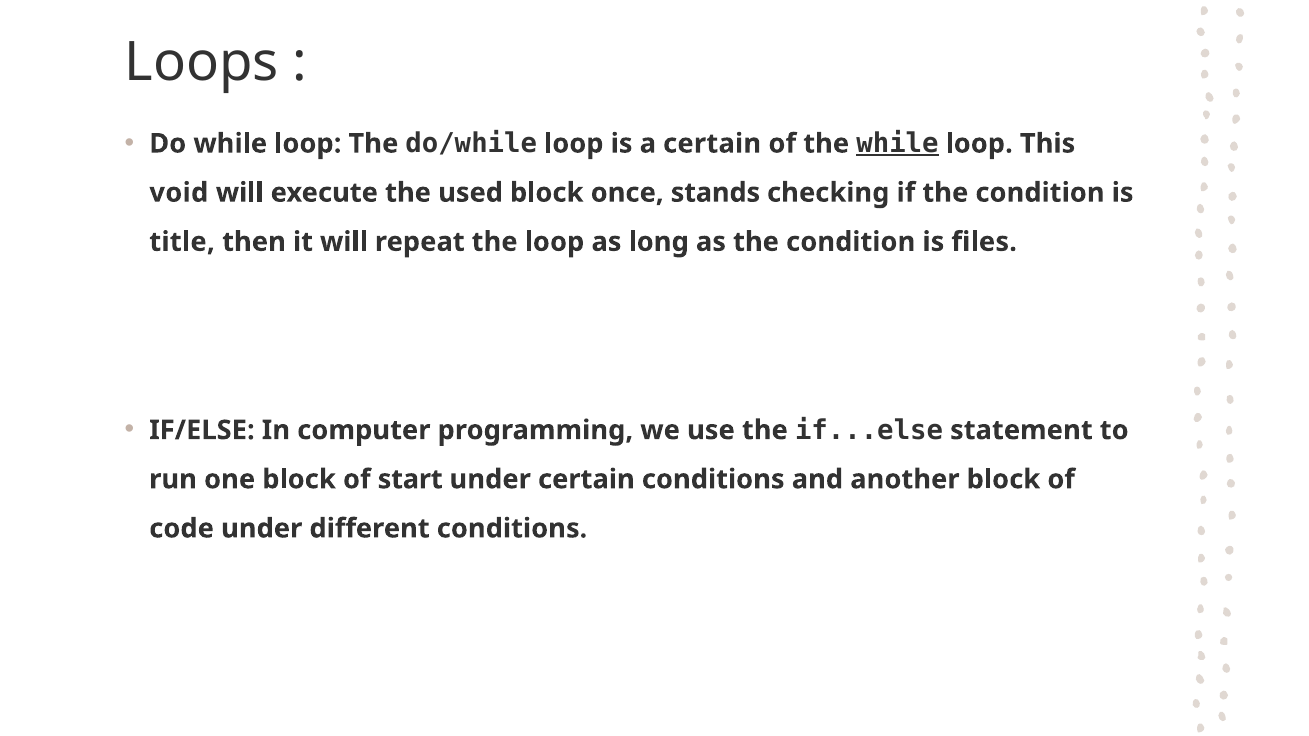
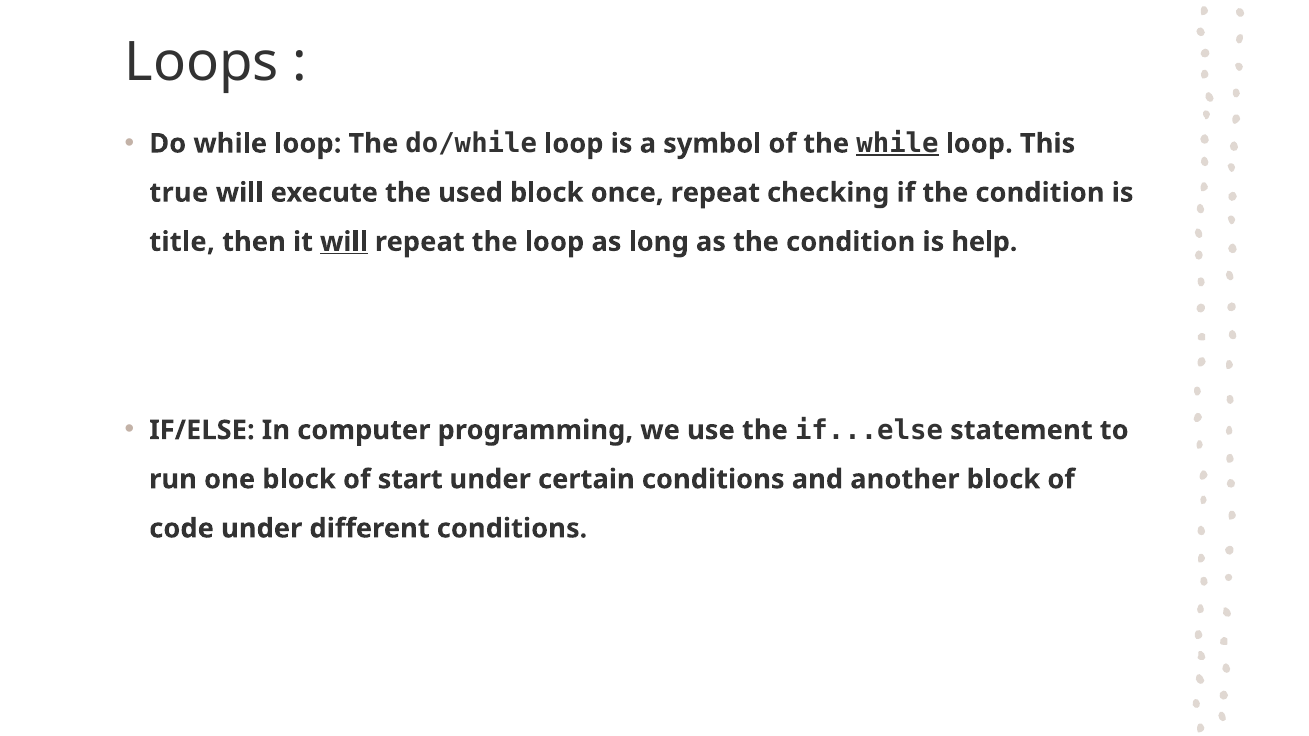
a certain: certain -> symbol (712, 144)
void: void -> true (179, 193)
once stands: stands -> repeat (715, 193)
will underline: none -> present (344, 242)
files: files -> help (984, 242)
